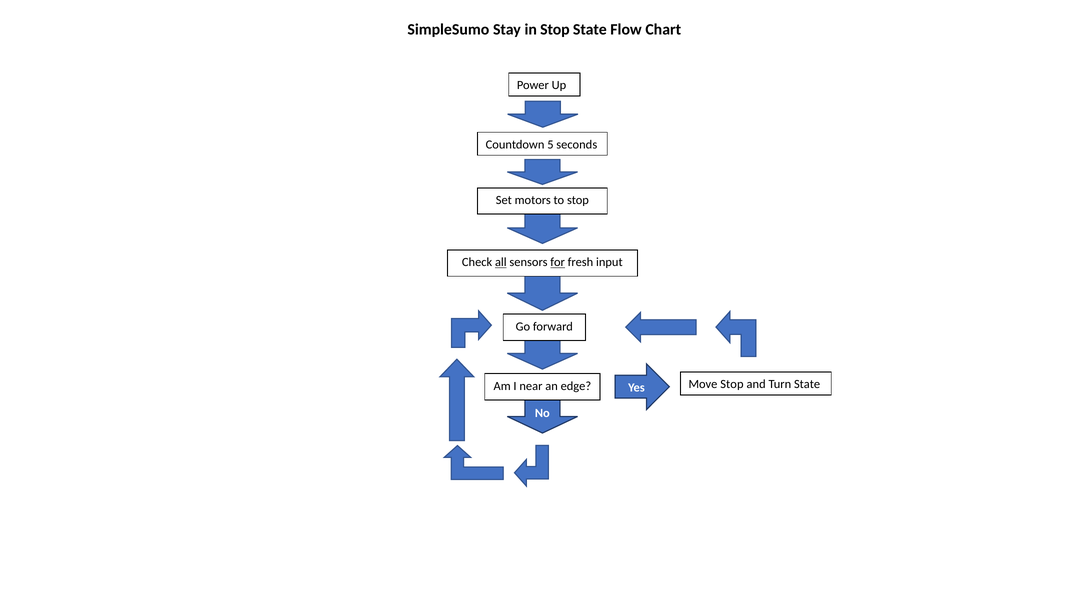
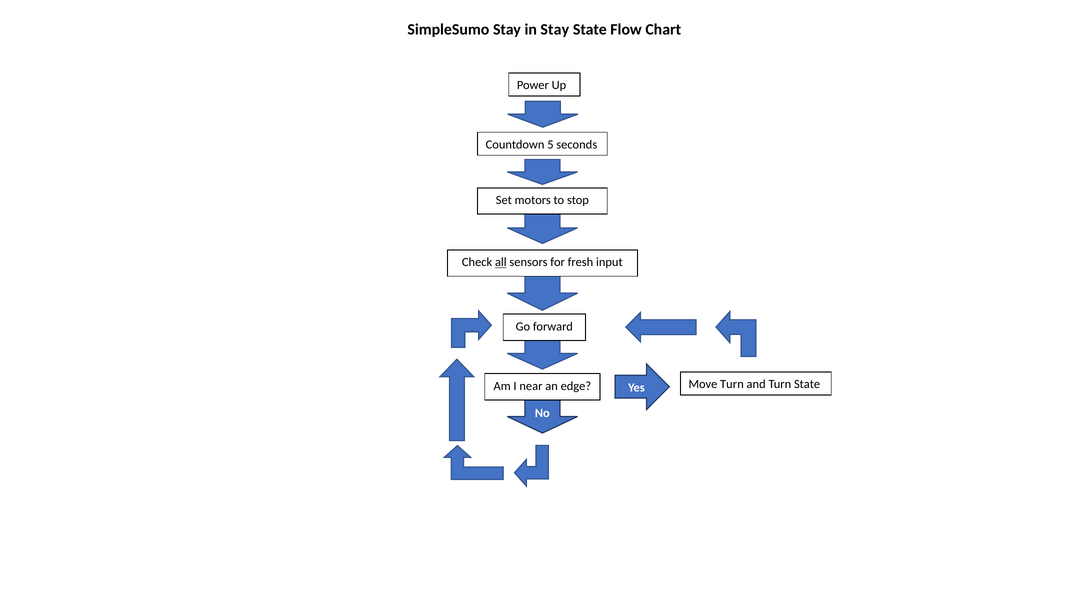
in Stop: Stop -> Stay (555, 29)
for underline: present -> none (558, 262)
Move Stop: Stop -> Turn (732, 384)
